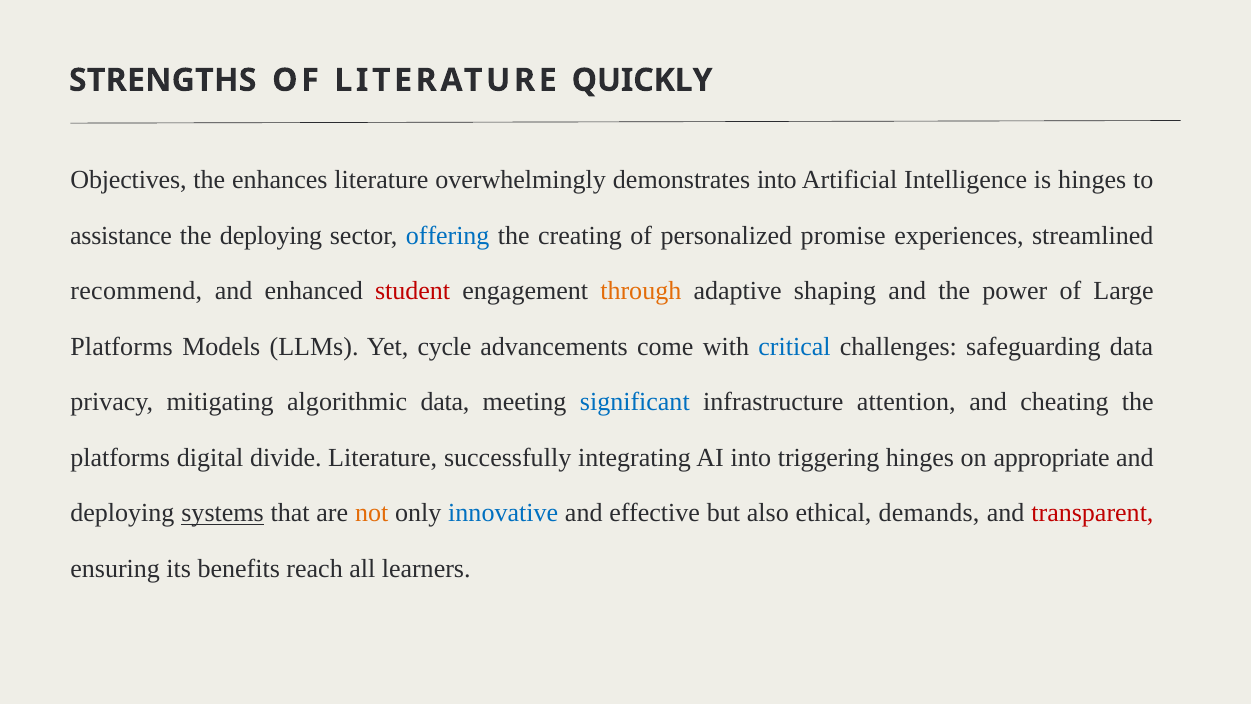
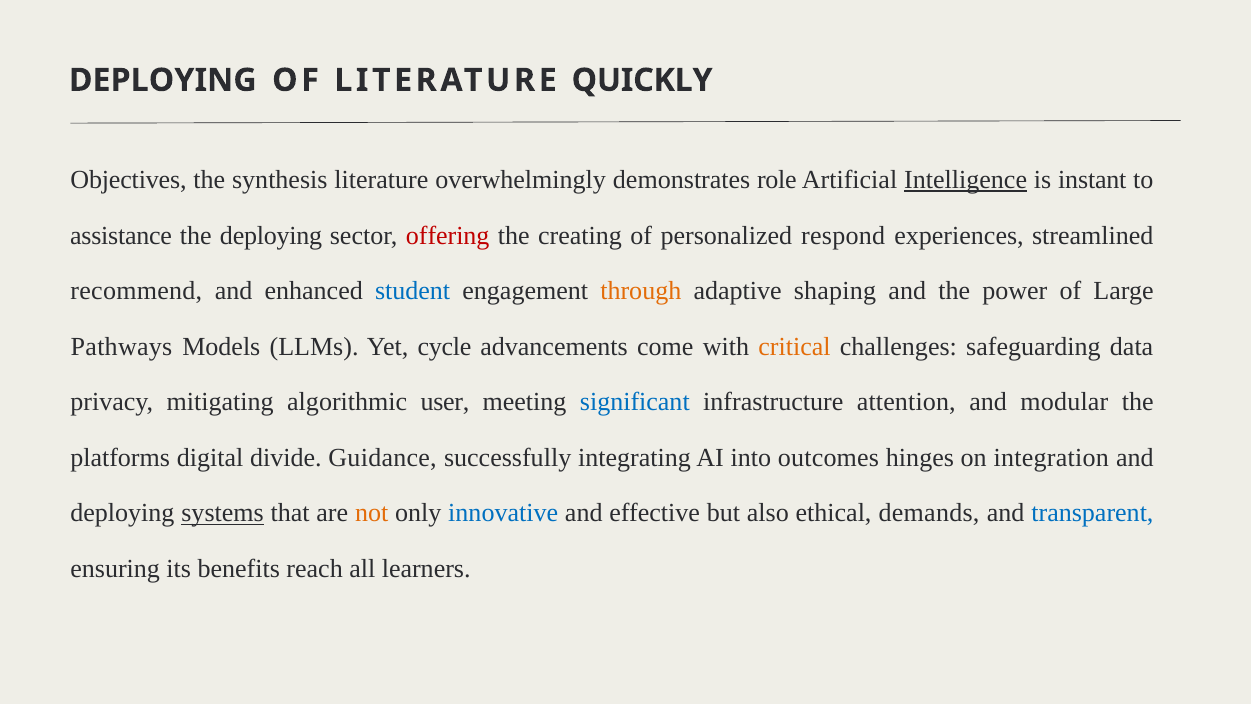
STRENGTHS: STRENGTHS -> DEPLOYING (163, 80)
enhances: enhances -> synthesis (280, 180)
demonstrates into: into -> role (777, 180)
Intelligence underline: none -> present (966, 180)
is hinges: hinges -> instant (1092, 180)
offering colour: blue -> red (448, 235)
promise: promise -> respond (843, 235)
student colour: red -> blue (413, 291)
Platforms: Platforms -> Pathways (122, 346)
critical colour: blue -> orange (794, 346)
algorithmic data: data -> user (445, 402)
cheating: cheating -> modular (1064, 402)
divide Literature: Literature -> Guidance (383, 457)
triggering: triggering -> outcomes (828, 457)
appropriate: appropriate -> integration (1051, 457)
transparent colour: red -> blue (1092, 513)
